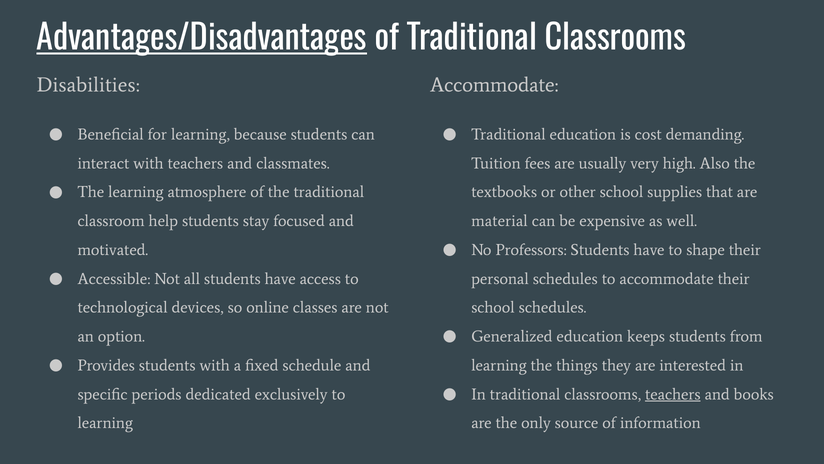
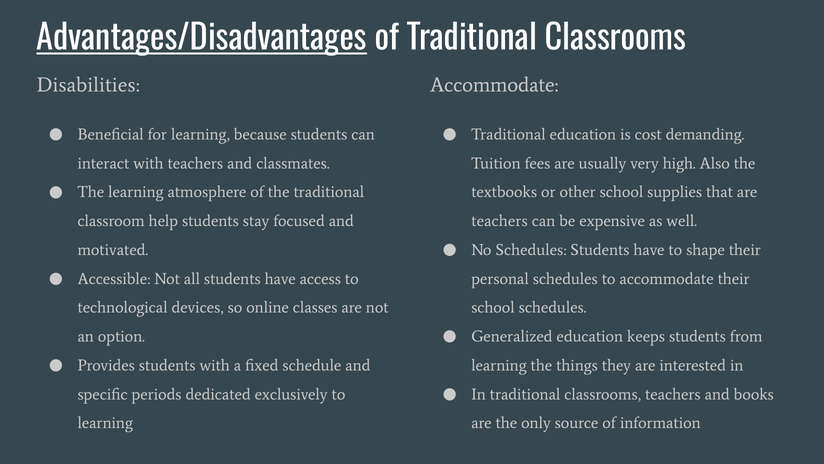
material: material -> teachers (500, 221)
No Professors: Professors -> Schedules (531, 250)
teachers underline: present -> none (673, 394)
